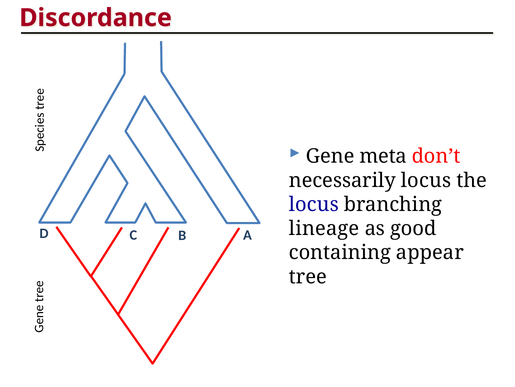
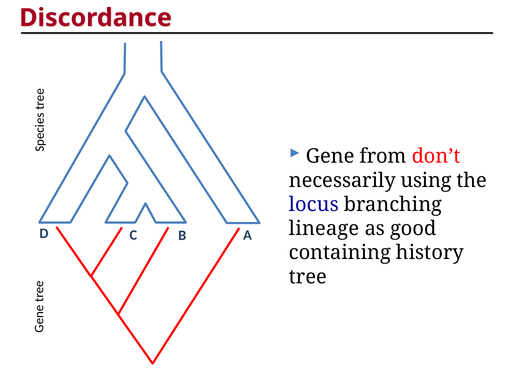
meta: meta -> from (383, 156)
necessarily locus: locus -> using (426, 180)
appear: appear -> history (430, 252)
